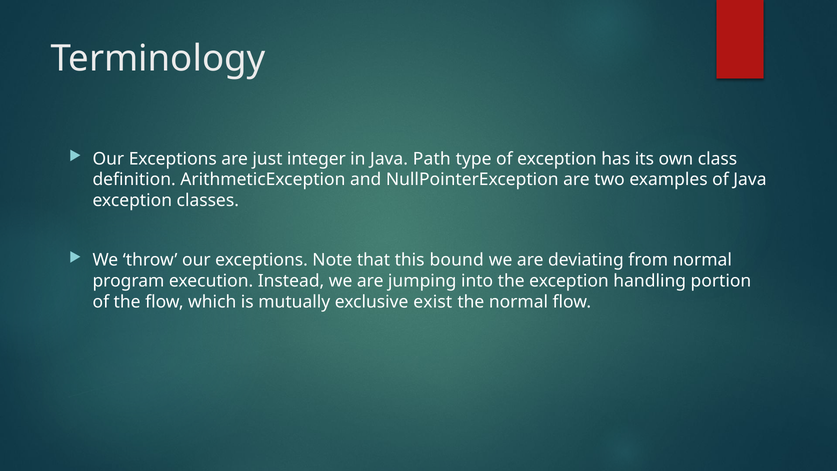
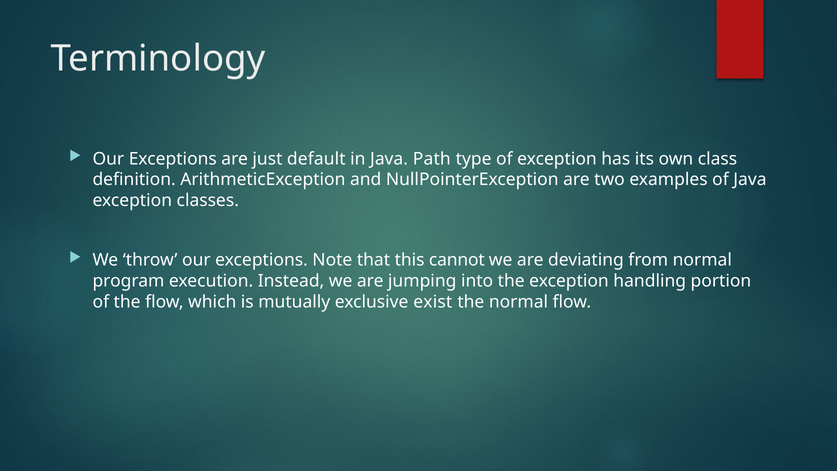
integer: integer -> default (316, 159)
bound: bound -> cannot (457, 260)
